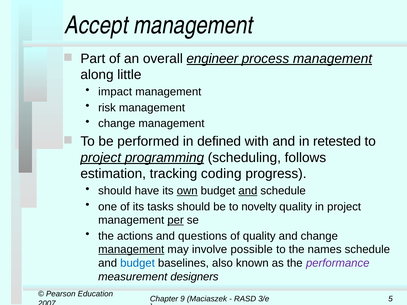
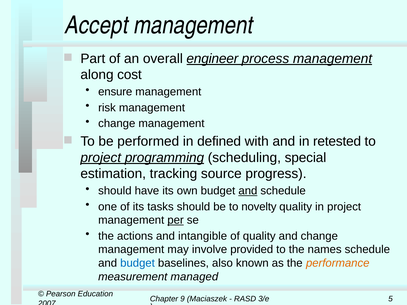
little: little -> cost (129, 75)
impact: impact -> ensure (115, 92)
follows: follows -> special (305, 158)
coding: coding -> source (221, 174)
own underline: present -> none (187, 191)
questions: questions -> intangible (203, 236)
management underline: present -> none (131, 250)
possible: possible -> provided (252, 250)
performance colour: purple -> orange (338, 263)
designers: designers -> managed (194, 277)
